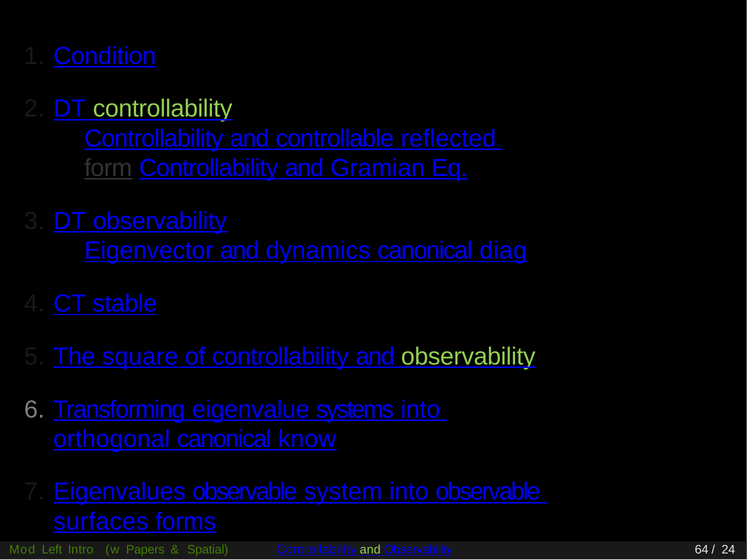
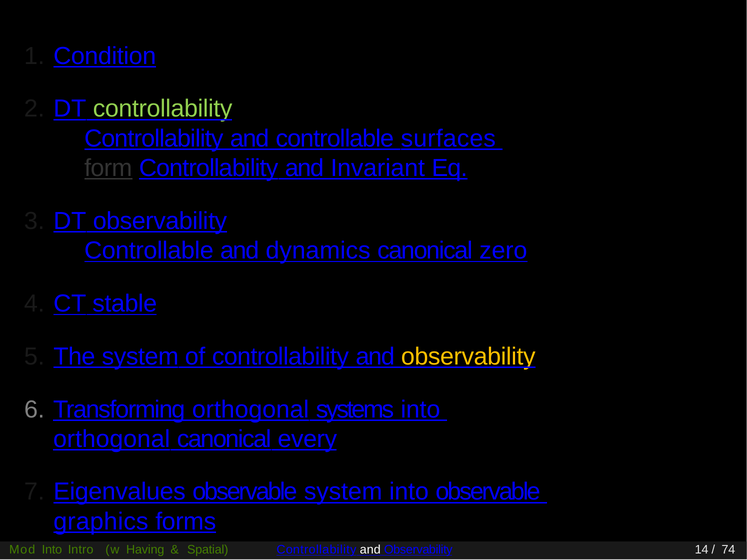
reflected: reflected -> surfaces (448, 139)
Gramian: Gramian -> Invariant (378, 168)
Eigenvector: Eigenvector -> Controllable (149, 251)
diag: diag -> zero (503, 251)
The square: square -> system (140, 357)
observability colour: light green -> yellow (468, 357)
Transforming eigenvalue: eigenvalue -> orthogonal (251, 410)
know: know -> every (307, 440)
surfaces: surfaces -> graphics (101, 522)
Mod Left: Left -> Into (52, 550)
Papers: Papers -> Having (145, 550)
and colour: light green -> white (370, 550)
64: 64 -> 14 (702, 550)
24: 24 -> 74 (728, 550)
